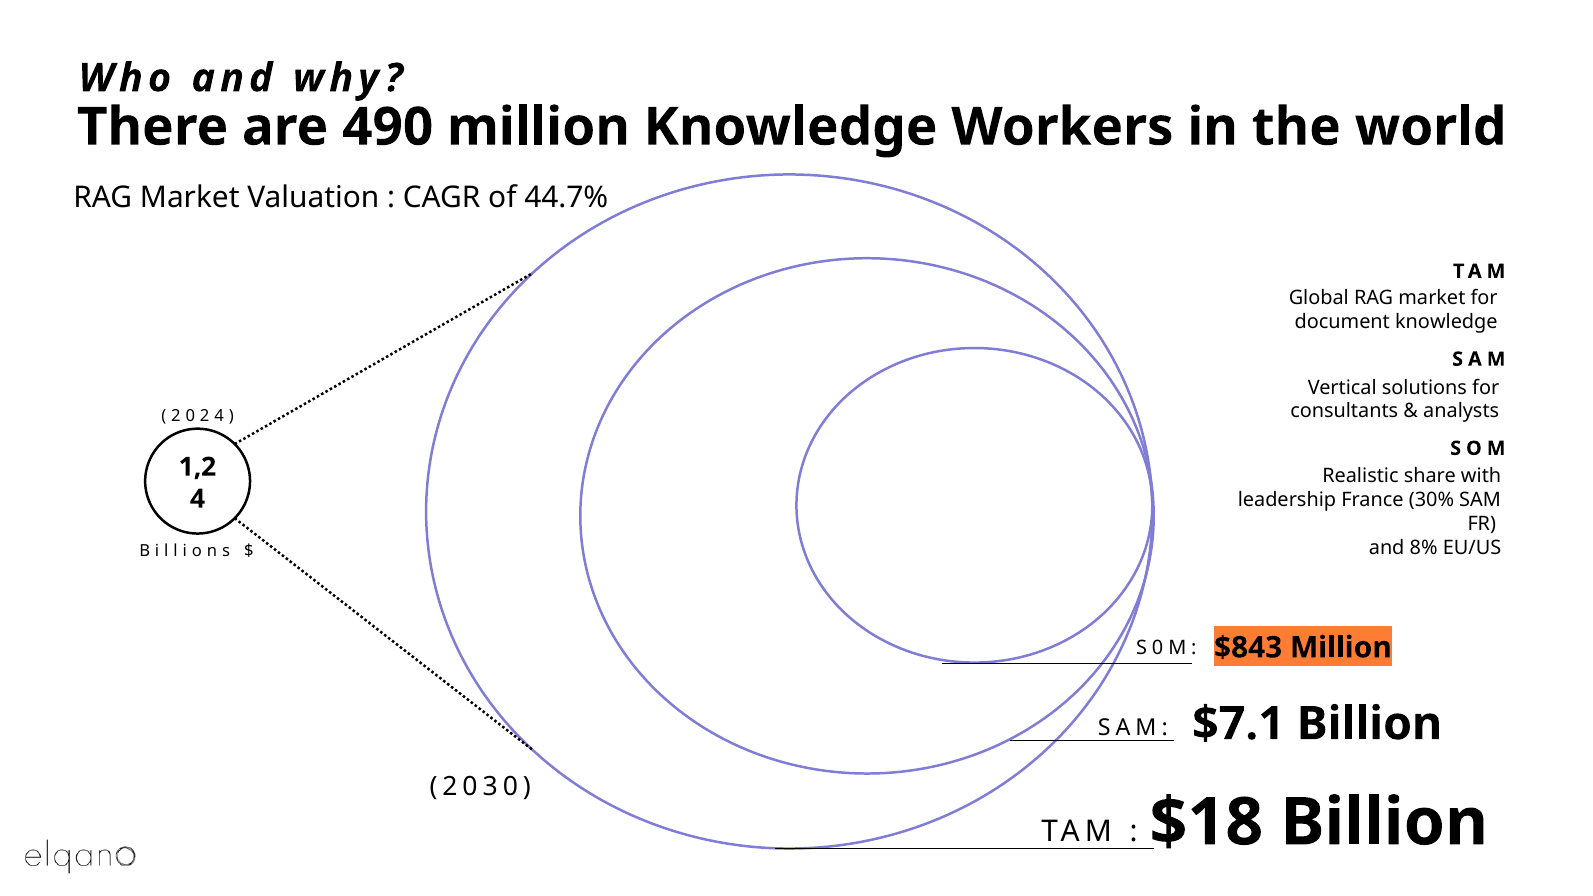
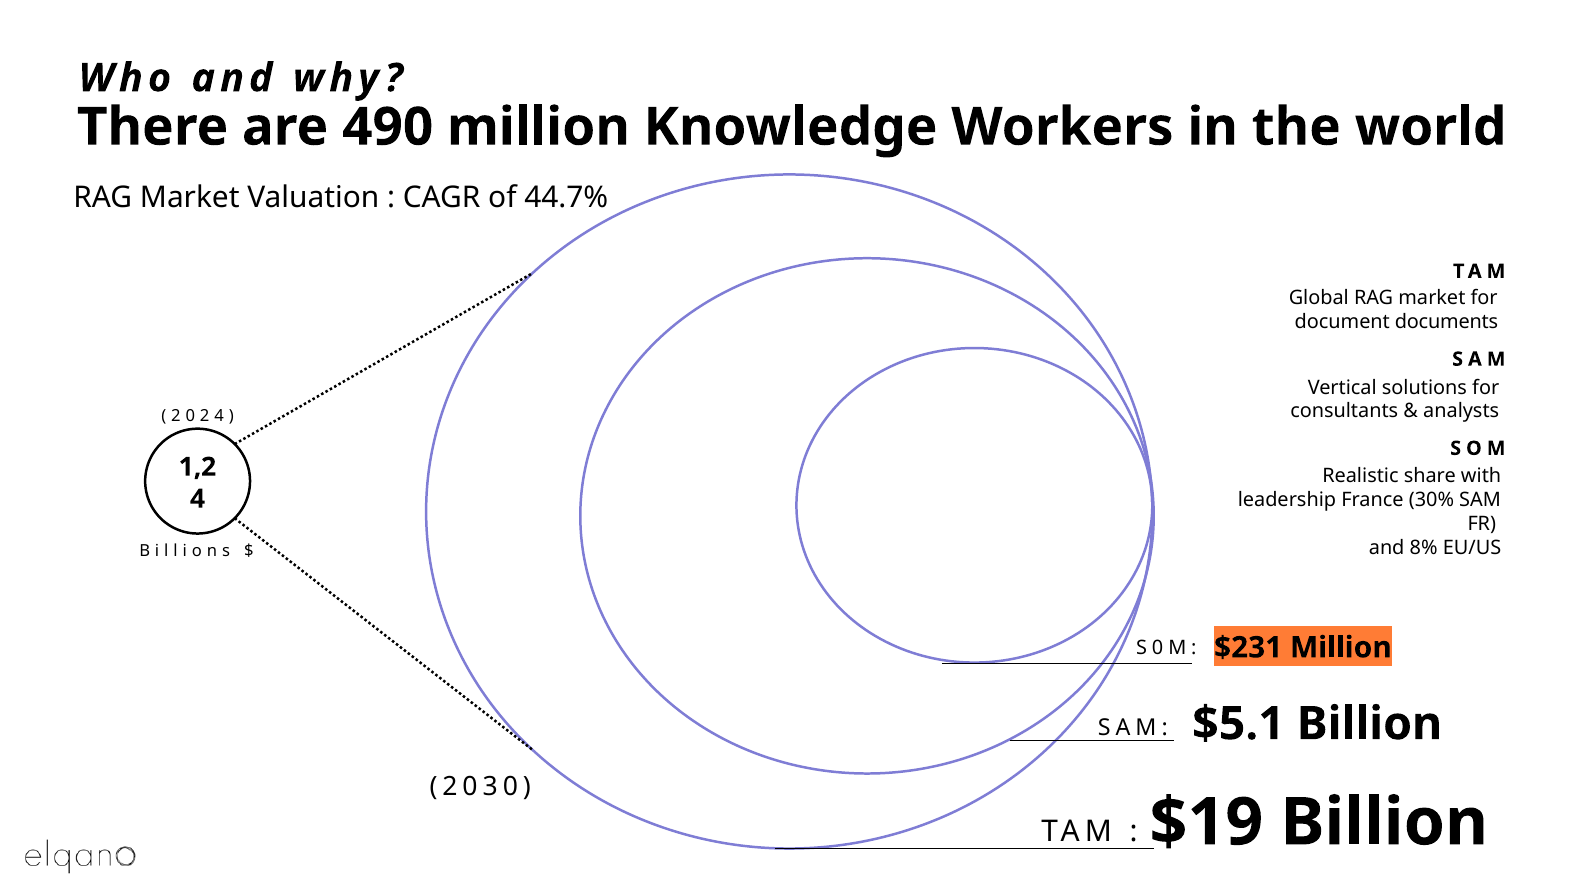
document knowledge: knowledge -> documents (1446, 322)
$843: $843 -> $231 (1248, 648)
$7.1: $7.1 -> $5.1 (1239, 724)
$18: $18 -> $19 (1206, 823)
